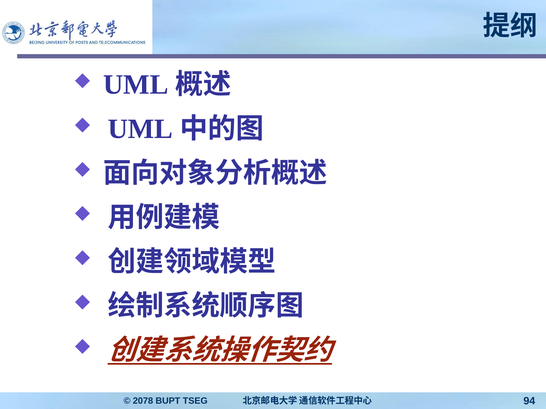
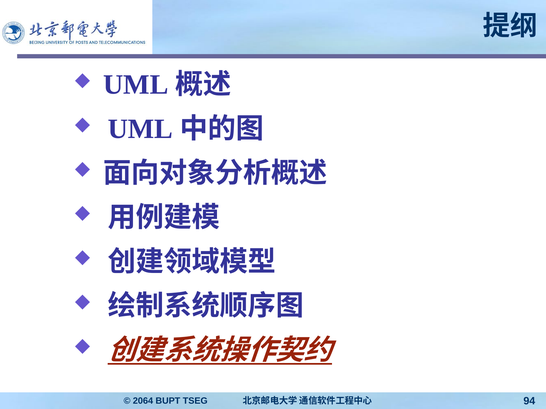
2078: 2078 -> 2064 (143, 401)
